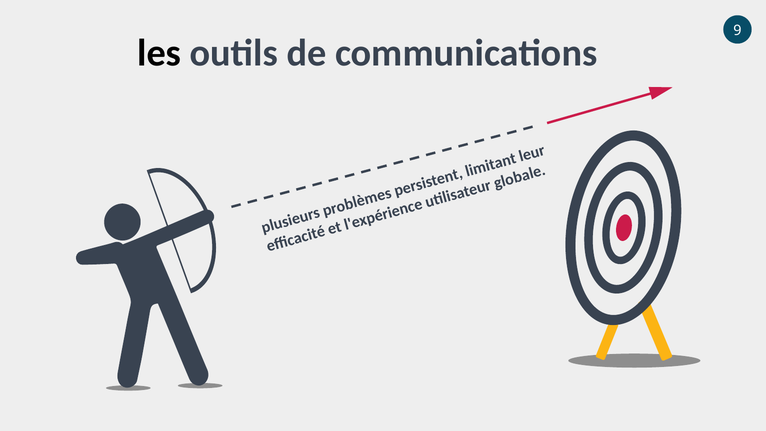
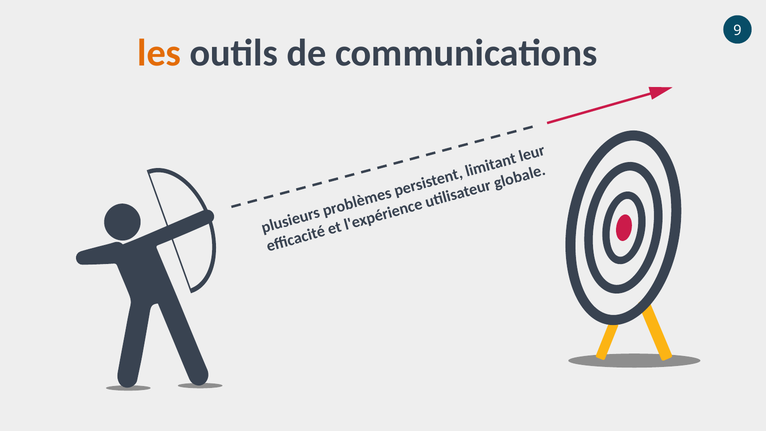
les colour: black -> orange (159, 53)
